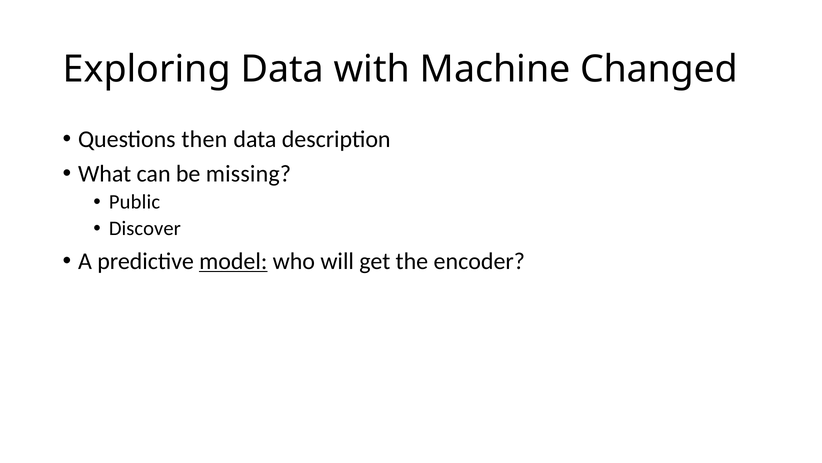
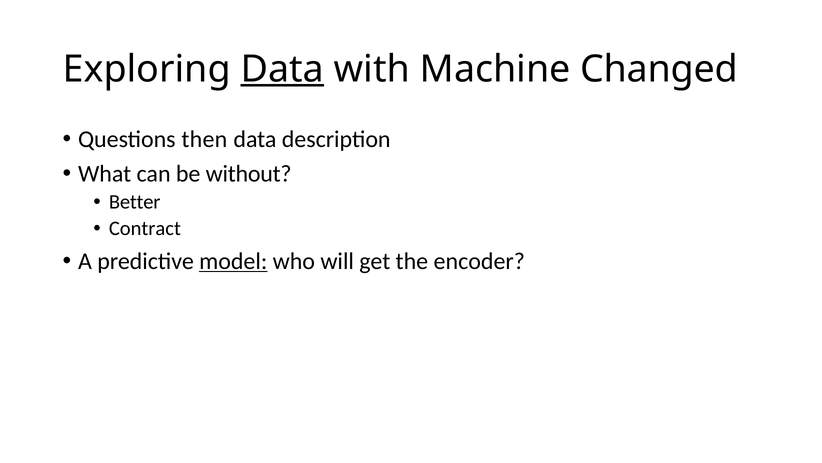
Data underline: none -> present (282, 69)
missing: missing -> without (249, 173)
Public: Public -> Better (135, 202)
Discover: Discover -> Contract (145, 228)
